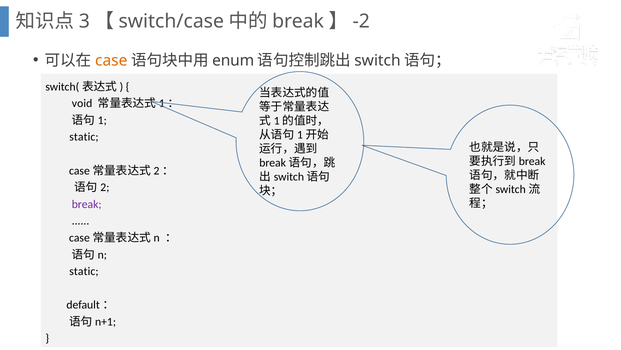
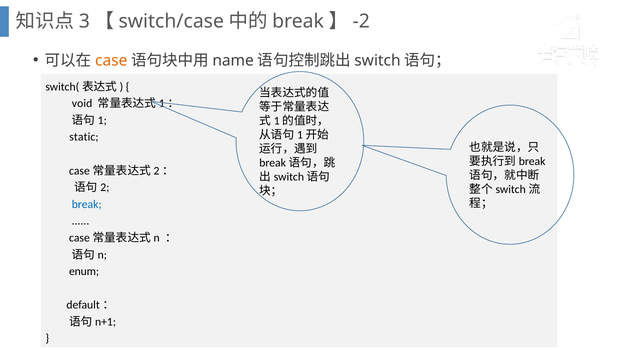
enum: enum -> name (233, 61)
break colour: purple -> blue (87, 204)
static: static -> enum (84, 271)
